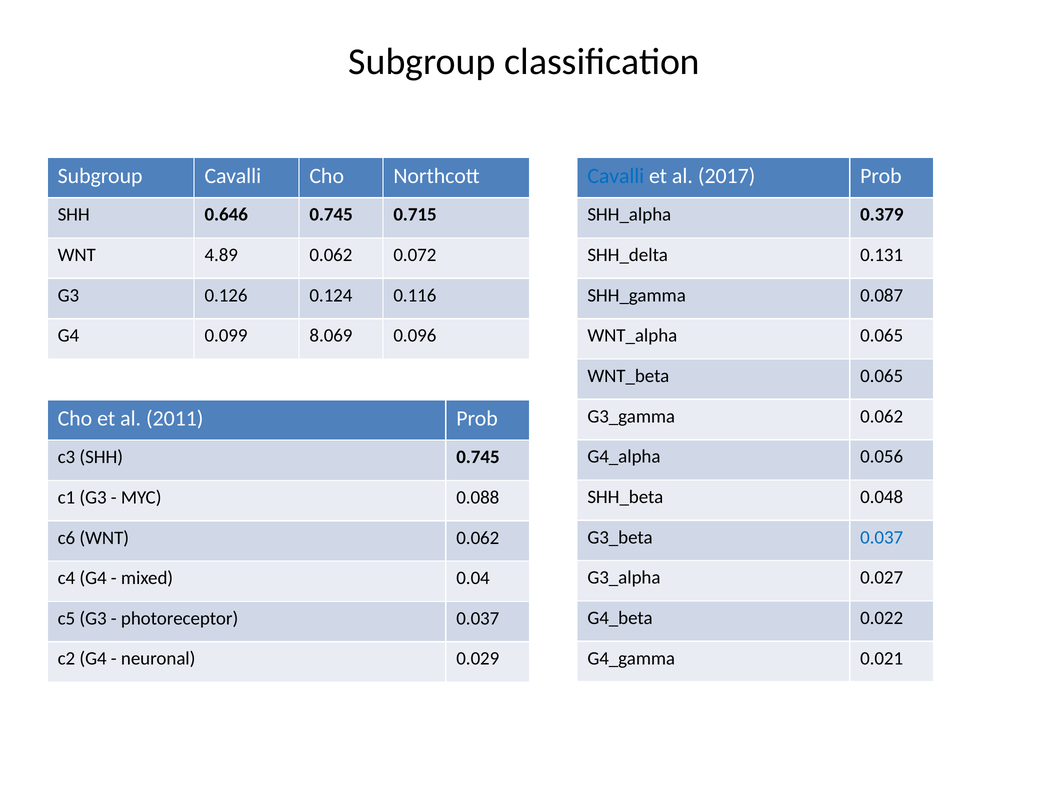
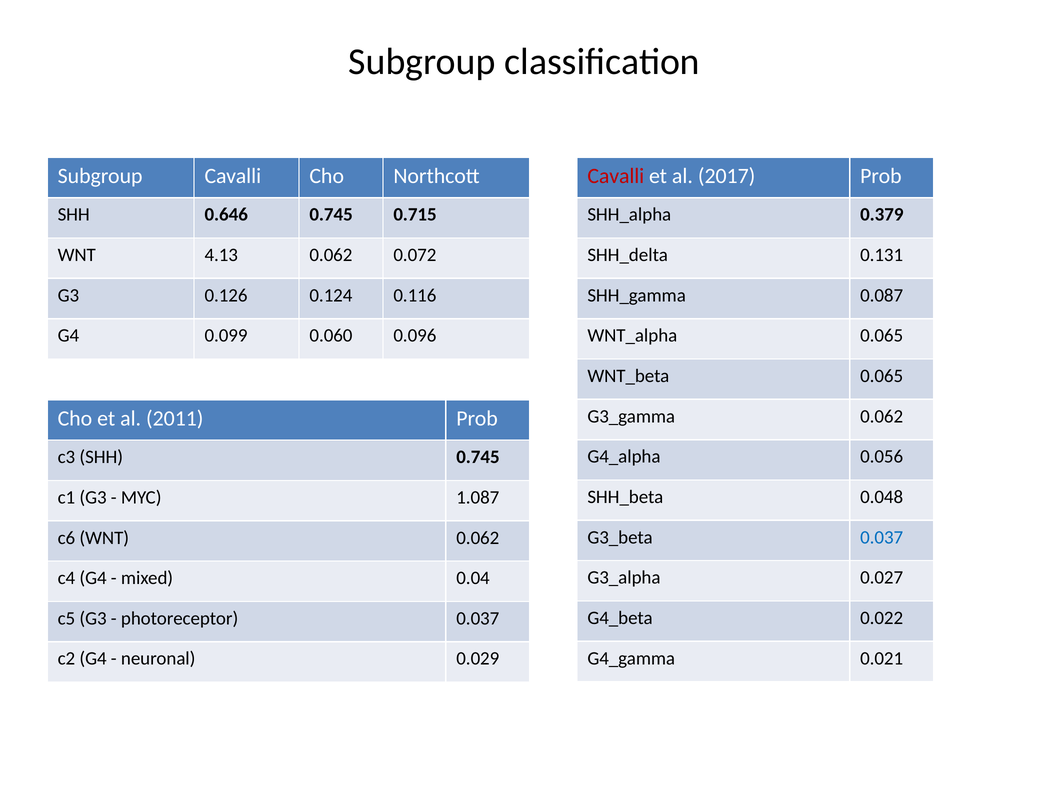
Cavalli colour: blue -> red (616, 176)
4.89: 4.89 -> 4.13 (221, 255)
8.069: 8.069 -> 0.060 (331, 336)
0.088: 0.088 -> 1.087 (478, 497)
